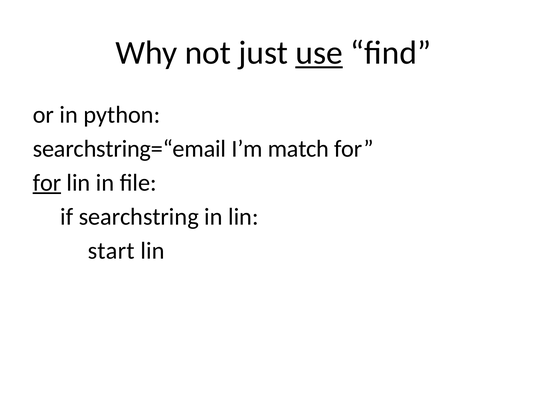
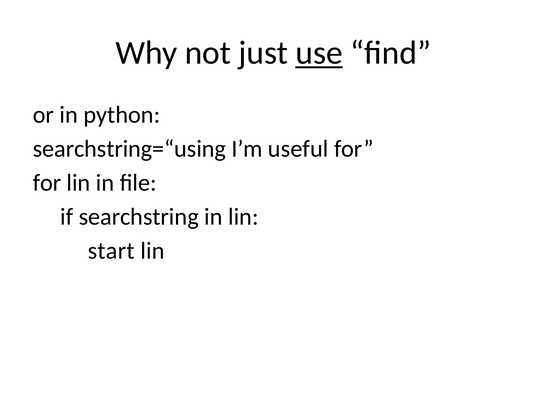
searchstring=“email: searchstring=“email -> searchstring=“using (129, 149)
match: match -> useful (298, 149)
for underline: present -> none (47, 183)
